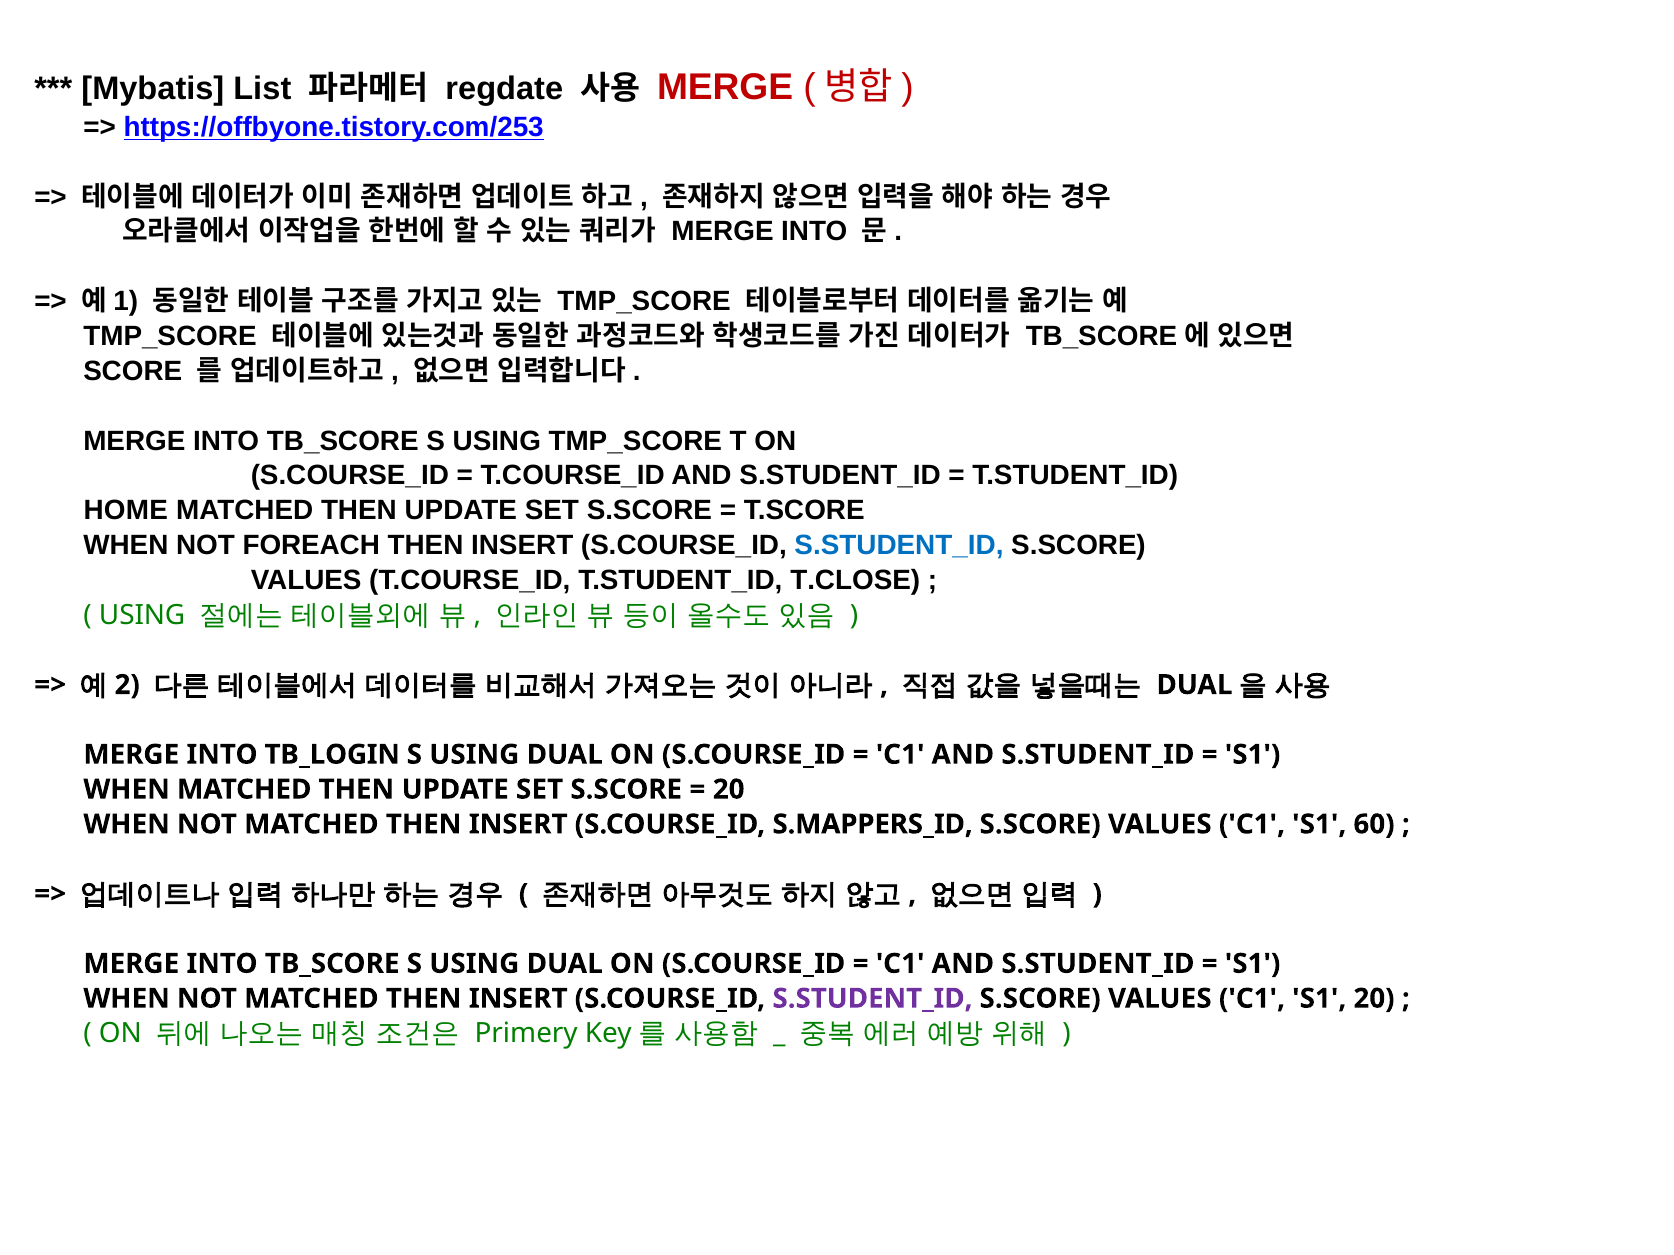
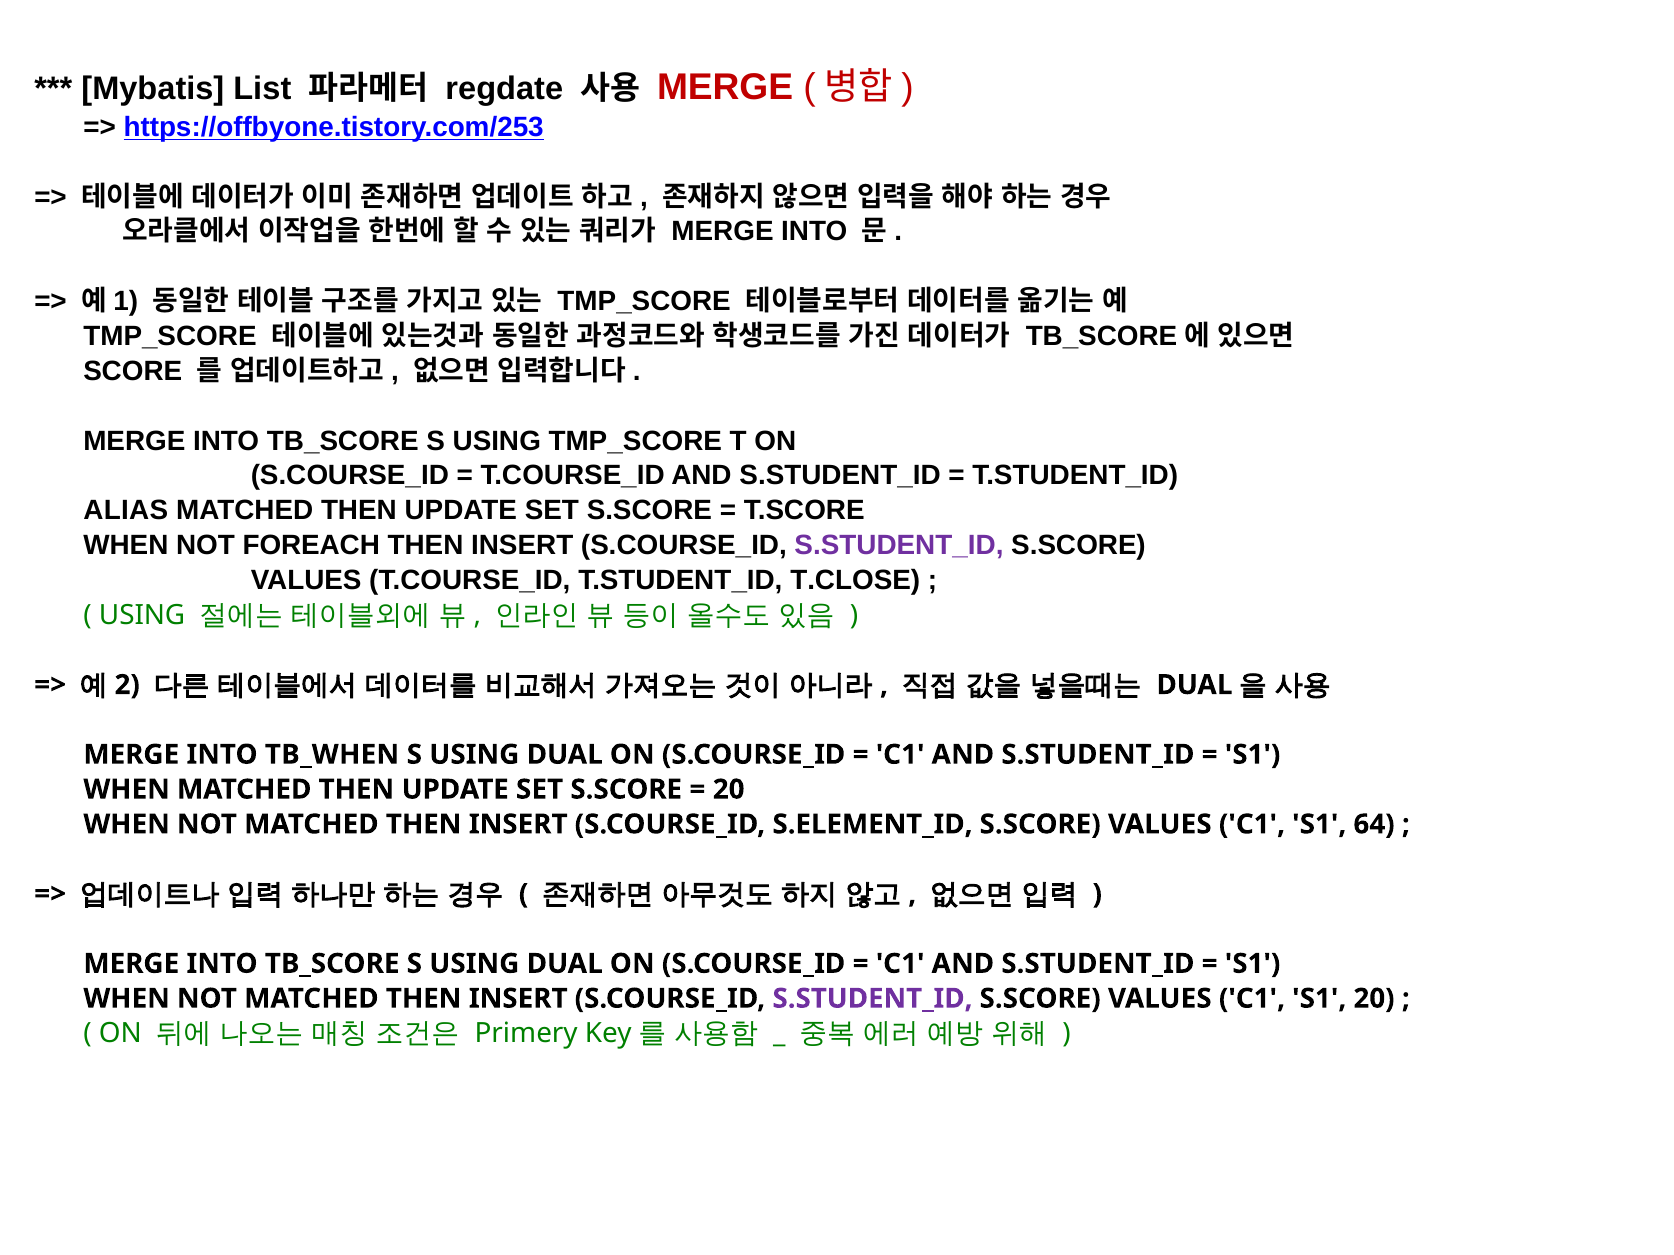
HOME: HOME -> ALIAS (126, 511)
S.STUDENT_ID colour: blue -> purple (899, 546)
TB_LOGIN: TB_LOGIN -> TB_WHEN (332, 755)
S.MAPPERS_ID: S.MAPPERS_ID -> S.ELEMENT_ID (872, 825)
60: 60 -> 64 (1374, 825)
